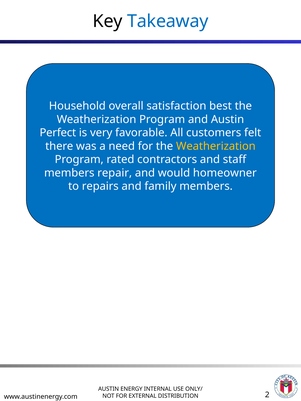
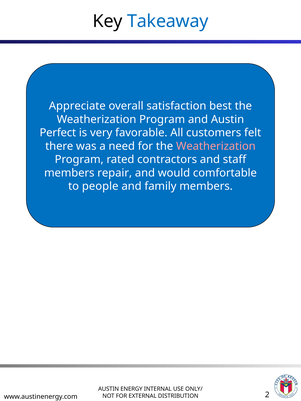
Household: Household -> Appreciate (77, 106)
Weatherization colour: yellow -> pink (216, 146)
homeowner: homeowner -> comfortable (225, 173)
repairs: repairs -> people (100, 186)
